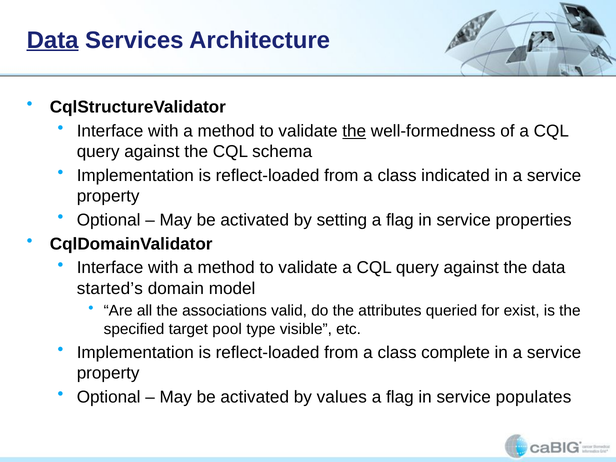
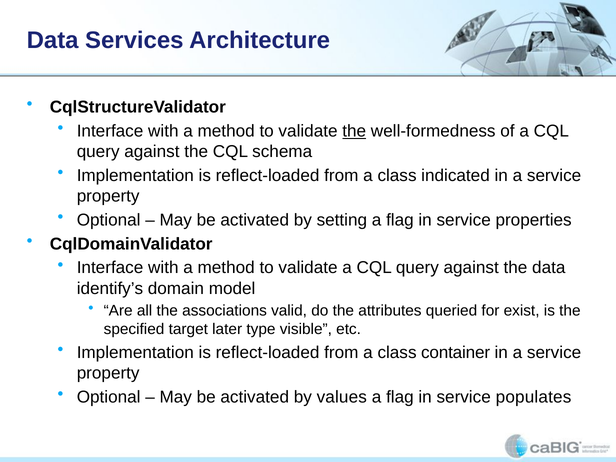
Data underline: present -> none (53, 40)
started’s: started’s -> identify’s (110, 288)
pool: pool -> later (227, 329)
complete: complete -> container (456, 352)
